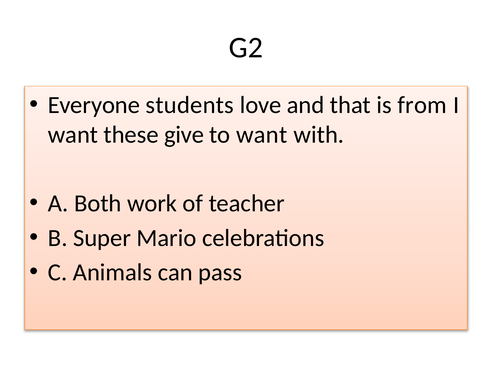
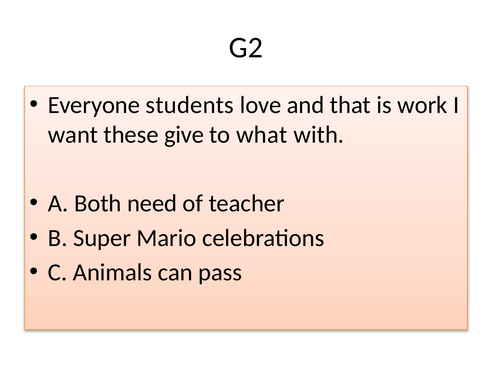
from: from -> work (422, 105)
to want: want -> what (262, 135)
work: work -> need (152, 203)
